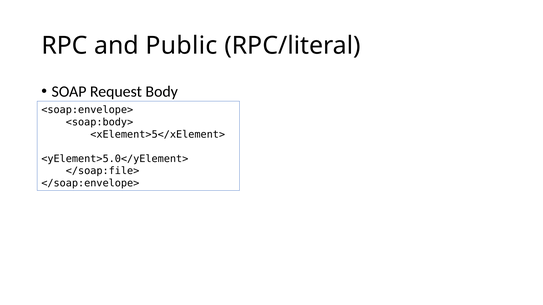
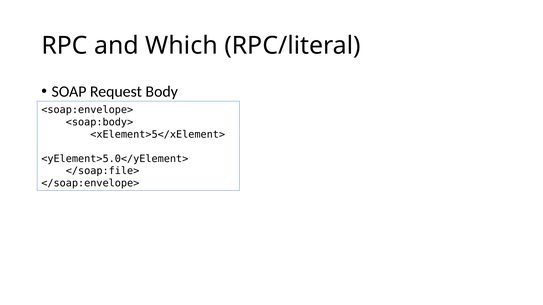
Public: Public -> Which (182, 46)
